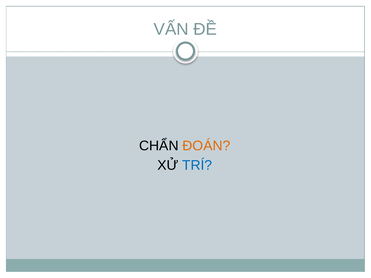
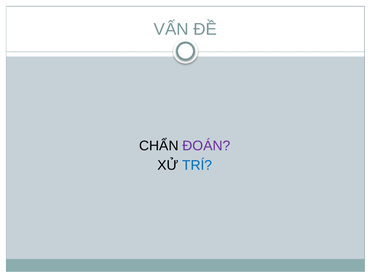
ĐOÁN colour: orange -> purple (206, 146)
